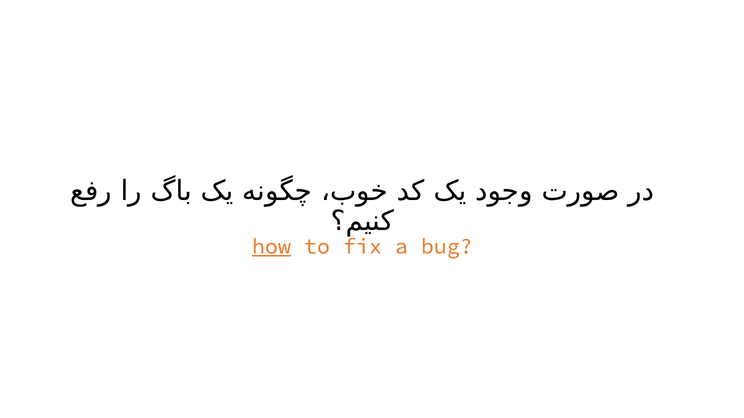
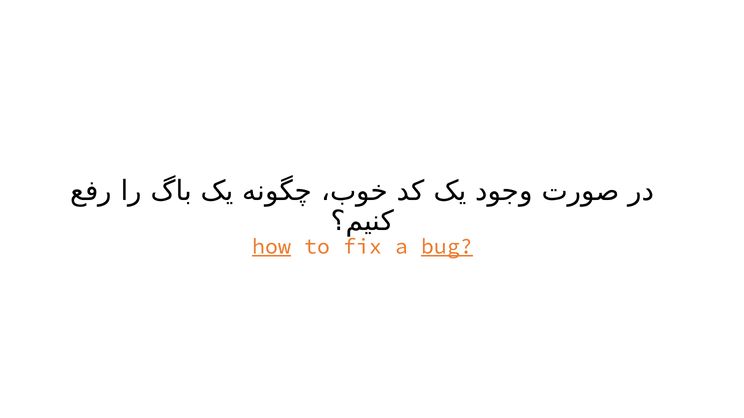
bug underline: none -> present (447, 247)
